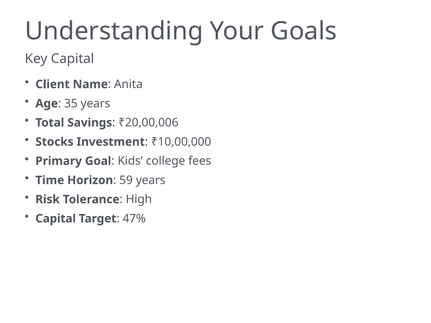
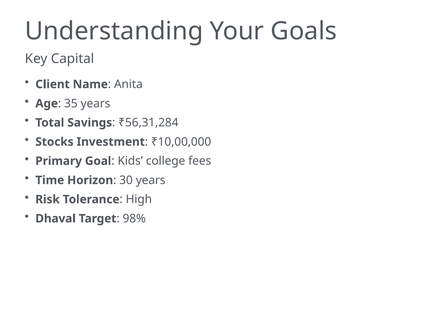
₹20,00,006: ₹20,00,006 -> ₹56,31,284 (148, 123)
59: 59 -> 30 (126, 180)
Capital: Capital -> Dhaval (56, 219)
47%: 47% -> 98% (134, 219)
